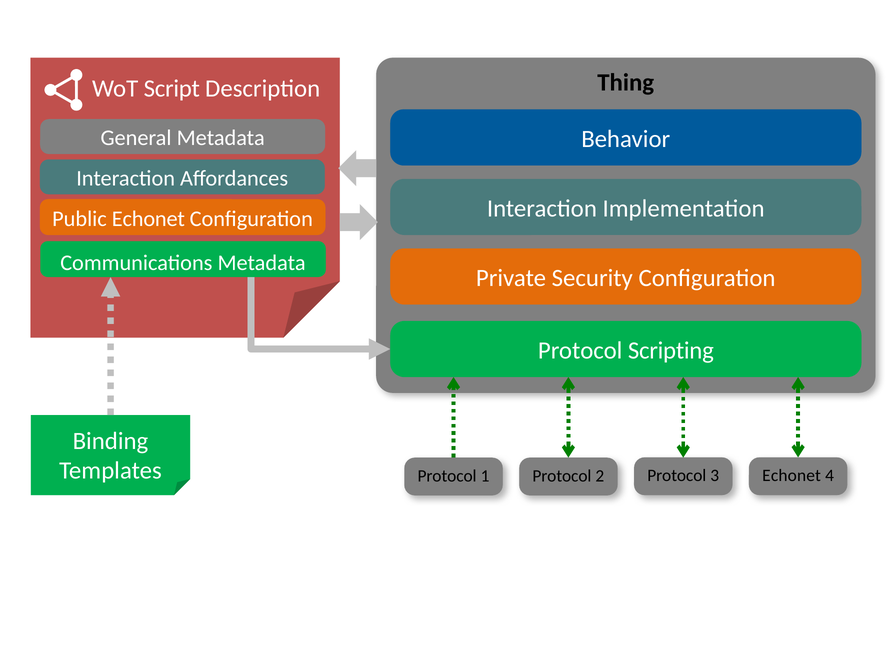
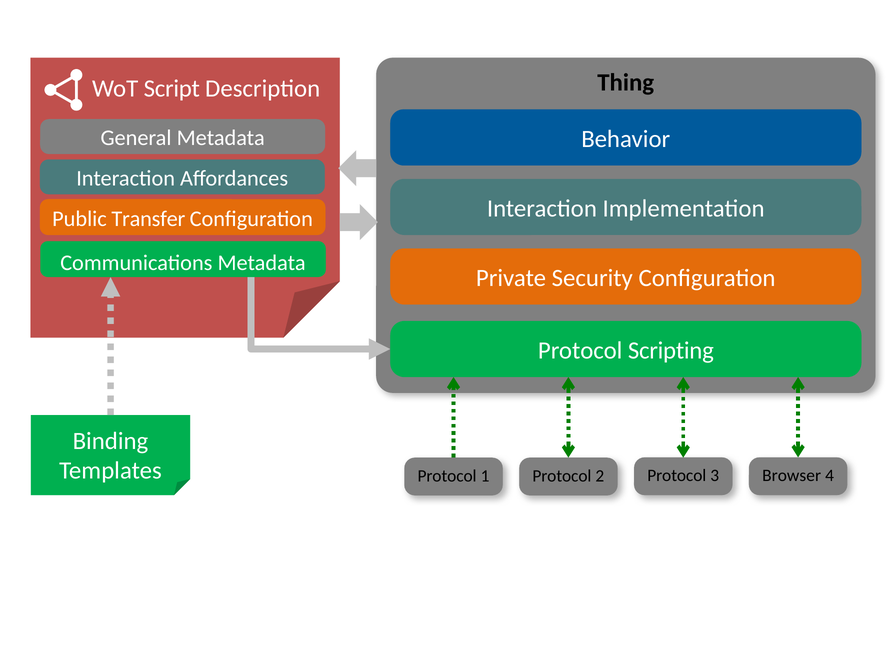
Public Echonet: Echonet -> Transfer (148, 219)
2 Echonet: Echonet -> Browser (792, 476)
